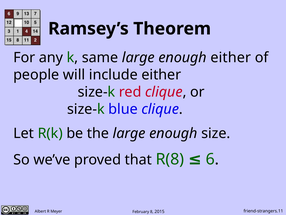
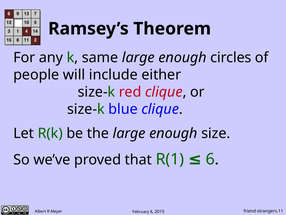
enough either: either -> circles (231, 57)
R(8: R(8 -> R(1 (170, 159)
